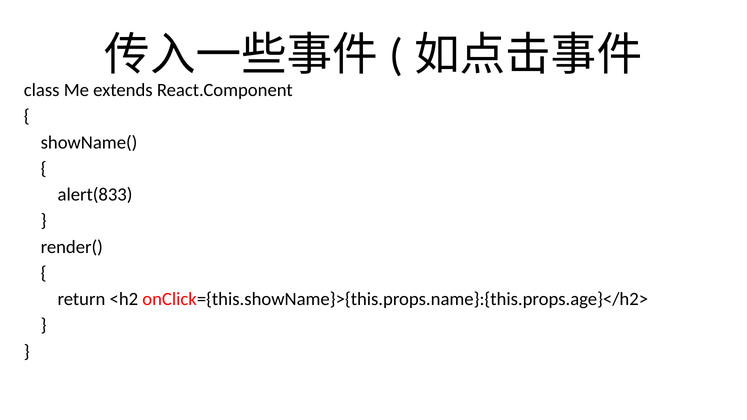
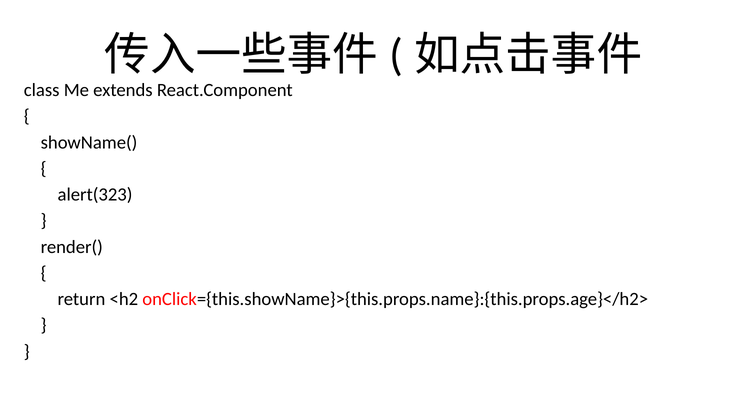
alert(833: alert(833 -> alert(323 (95, 195)
